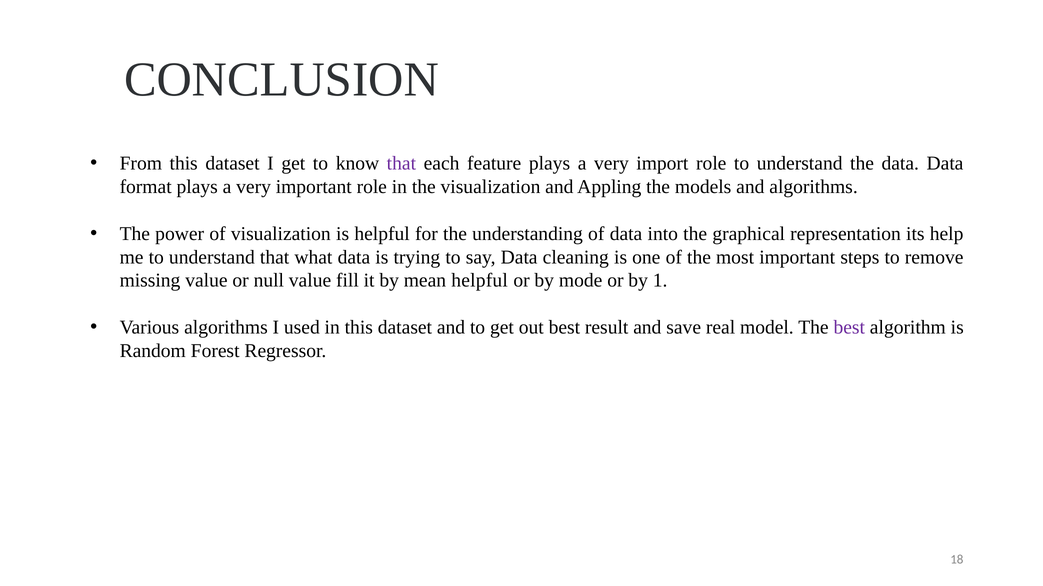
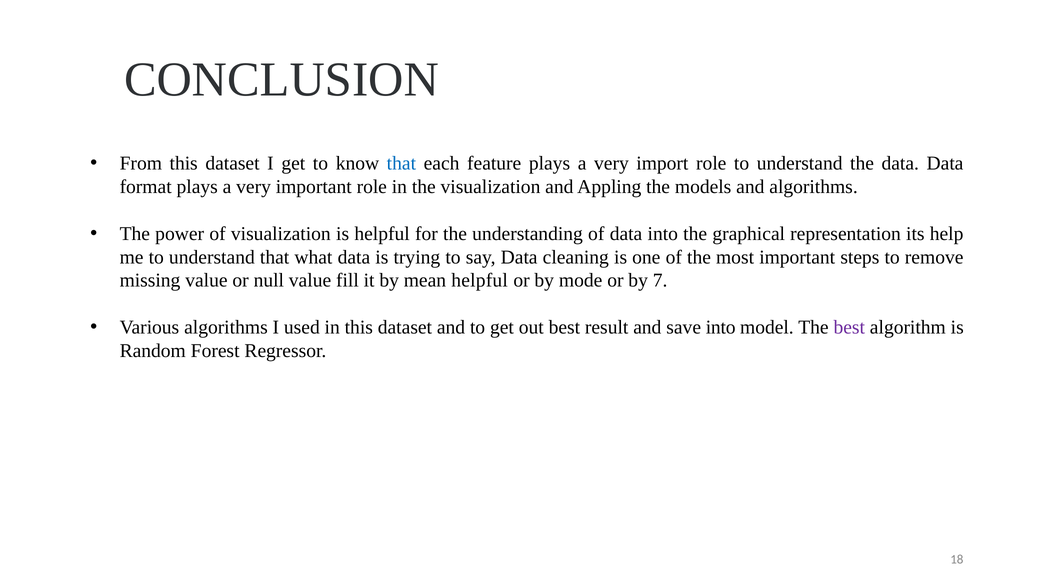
that colour: purple -> blue (401, 163)
1: 1 -> 7 (660, 281)
save real: real -> into (721, 328)
